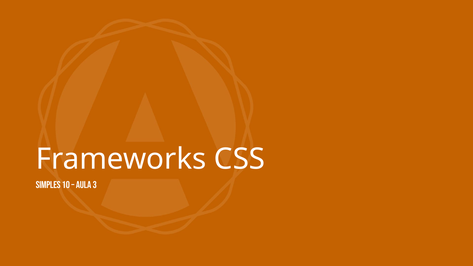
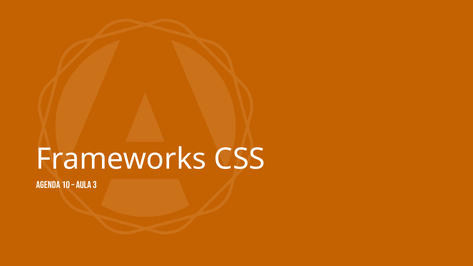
Simples: Simples -> Agenda (48, 185)
